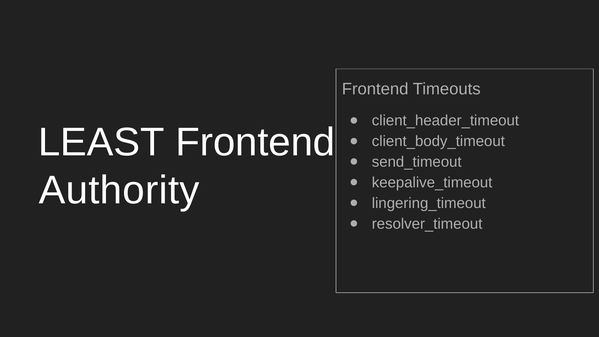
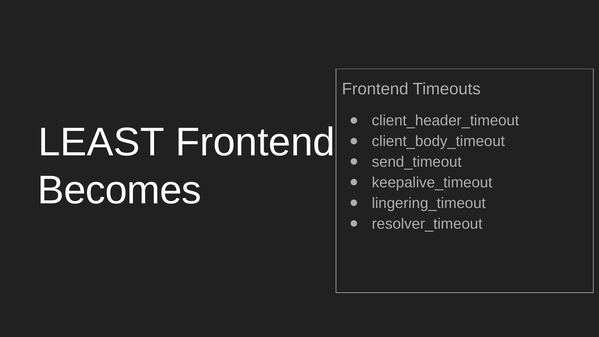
Authority: Authority -> Becomes (120, 190)
